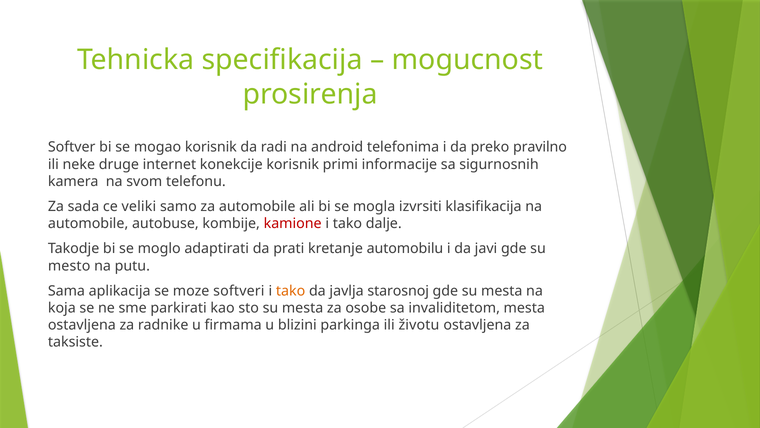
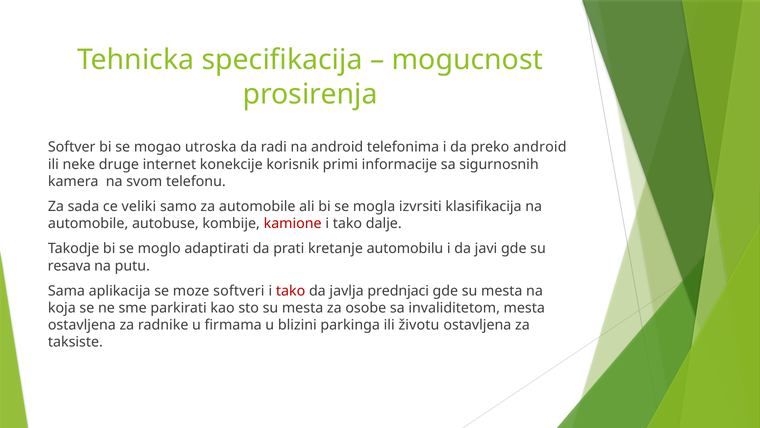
mogao korisnik: korisnik -> utroska (211, 147)
preko pravilno: pravilno -> android (540, 147)
mesto: mesto -> resava (69, 266)
tako colour: orange -> red (291, 291)
starosnoj: starosnoj -> prednjaci (398, 291)
